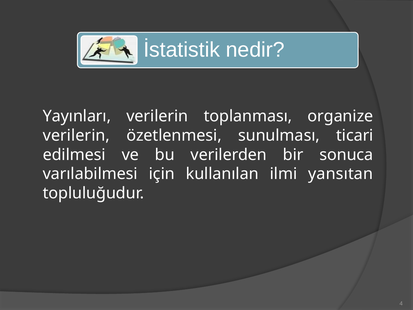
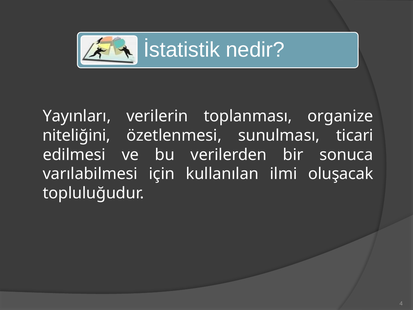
verilerin: verilerin -> niteliğini (76, 135)
yansıtan: yansıtan -> oluşacak (341, 174)
